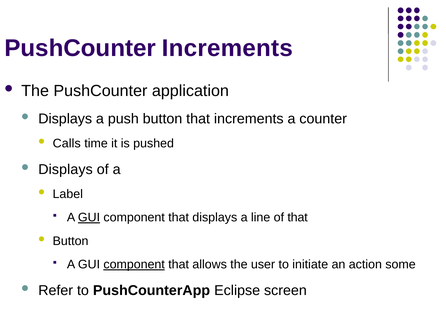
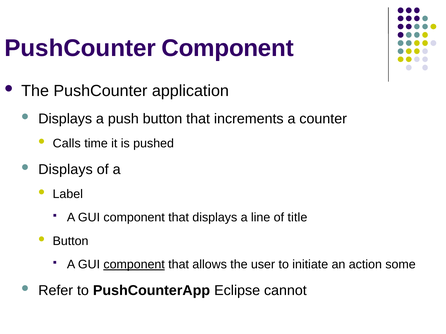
PushCounter Increments: Increments -> Component (228, 48)
GUI underline: present -> none (89, 218)
of that: that -> title (297, 218)
screen: screen -> cannot (285, 291)
